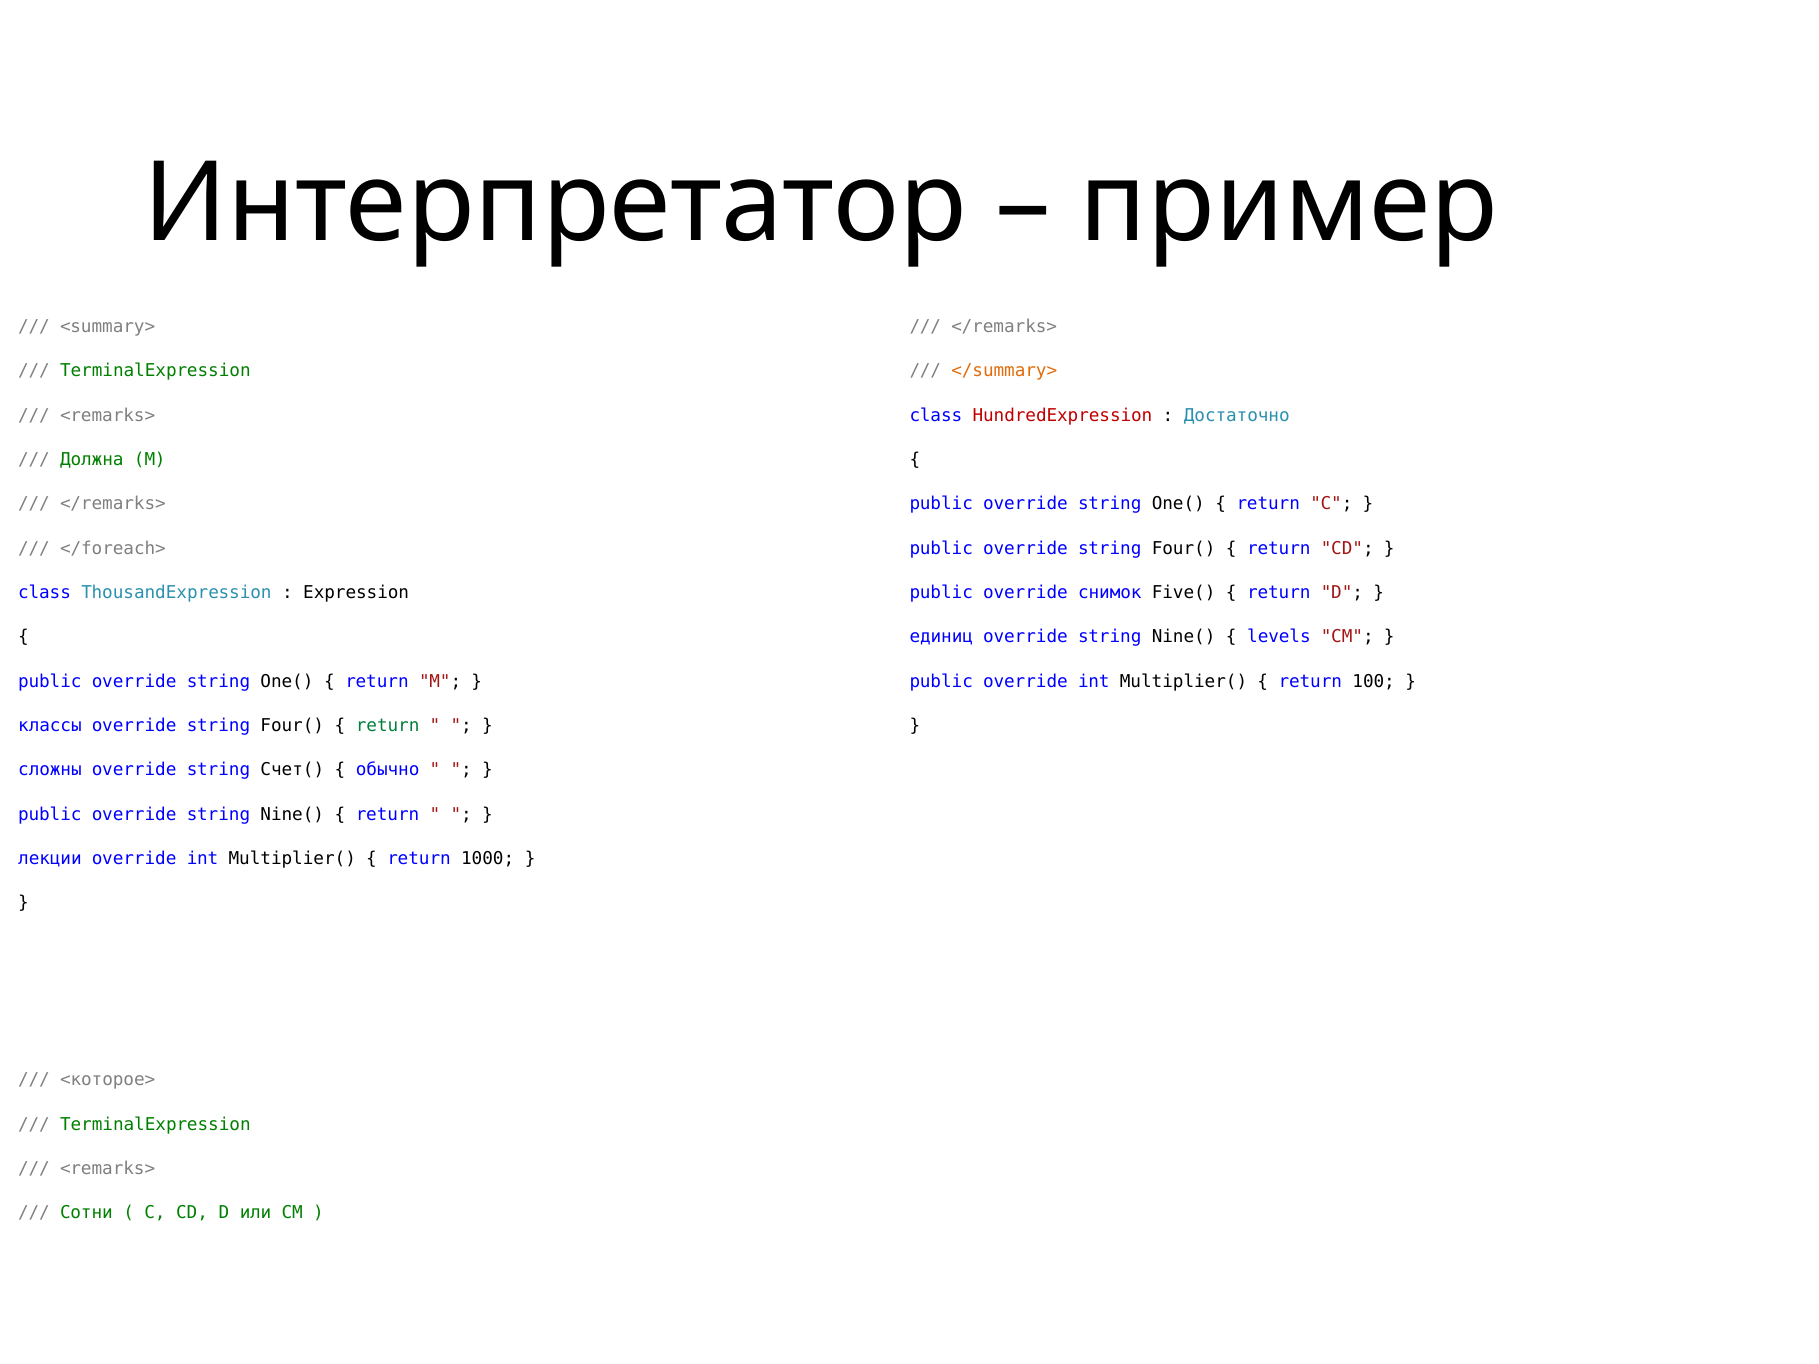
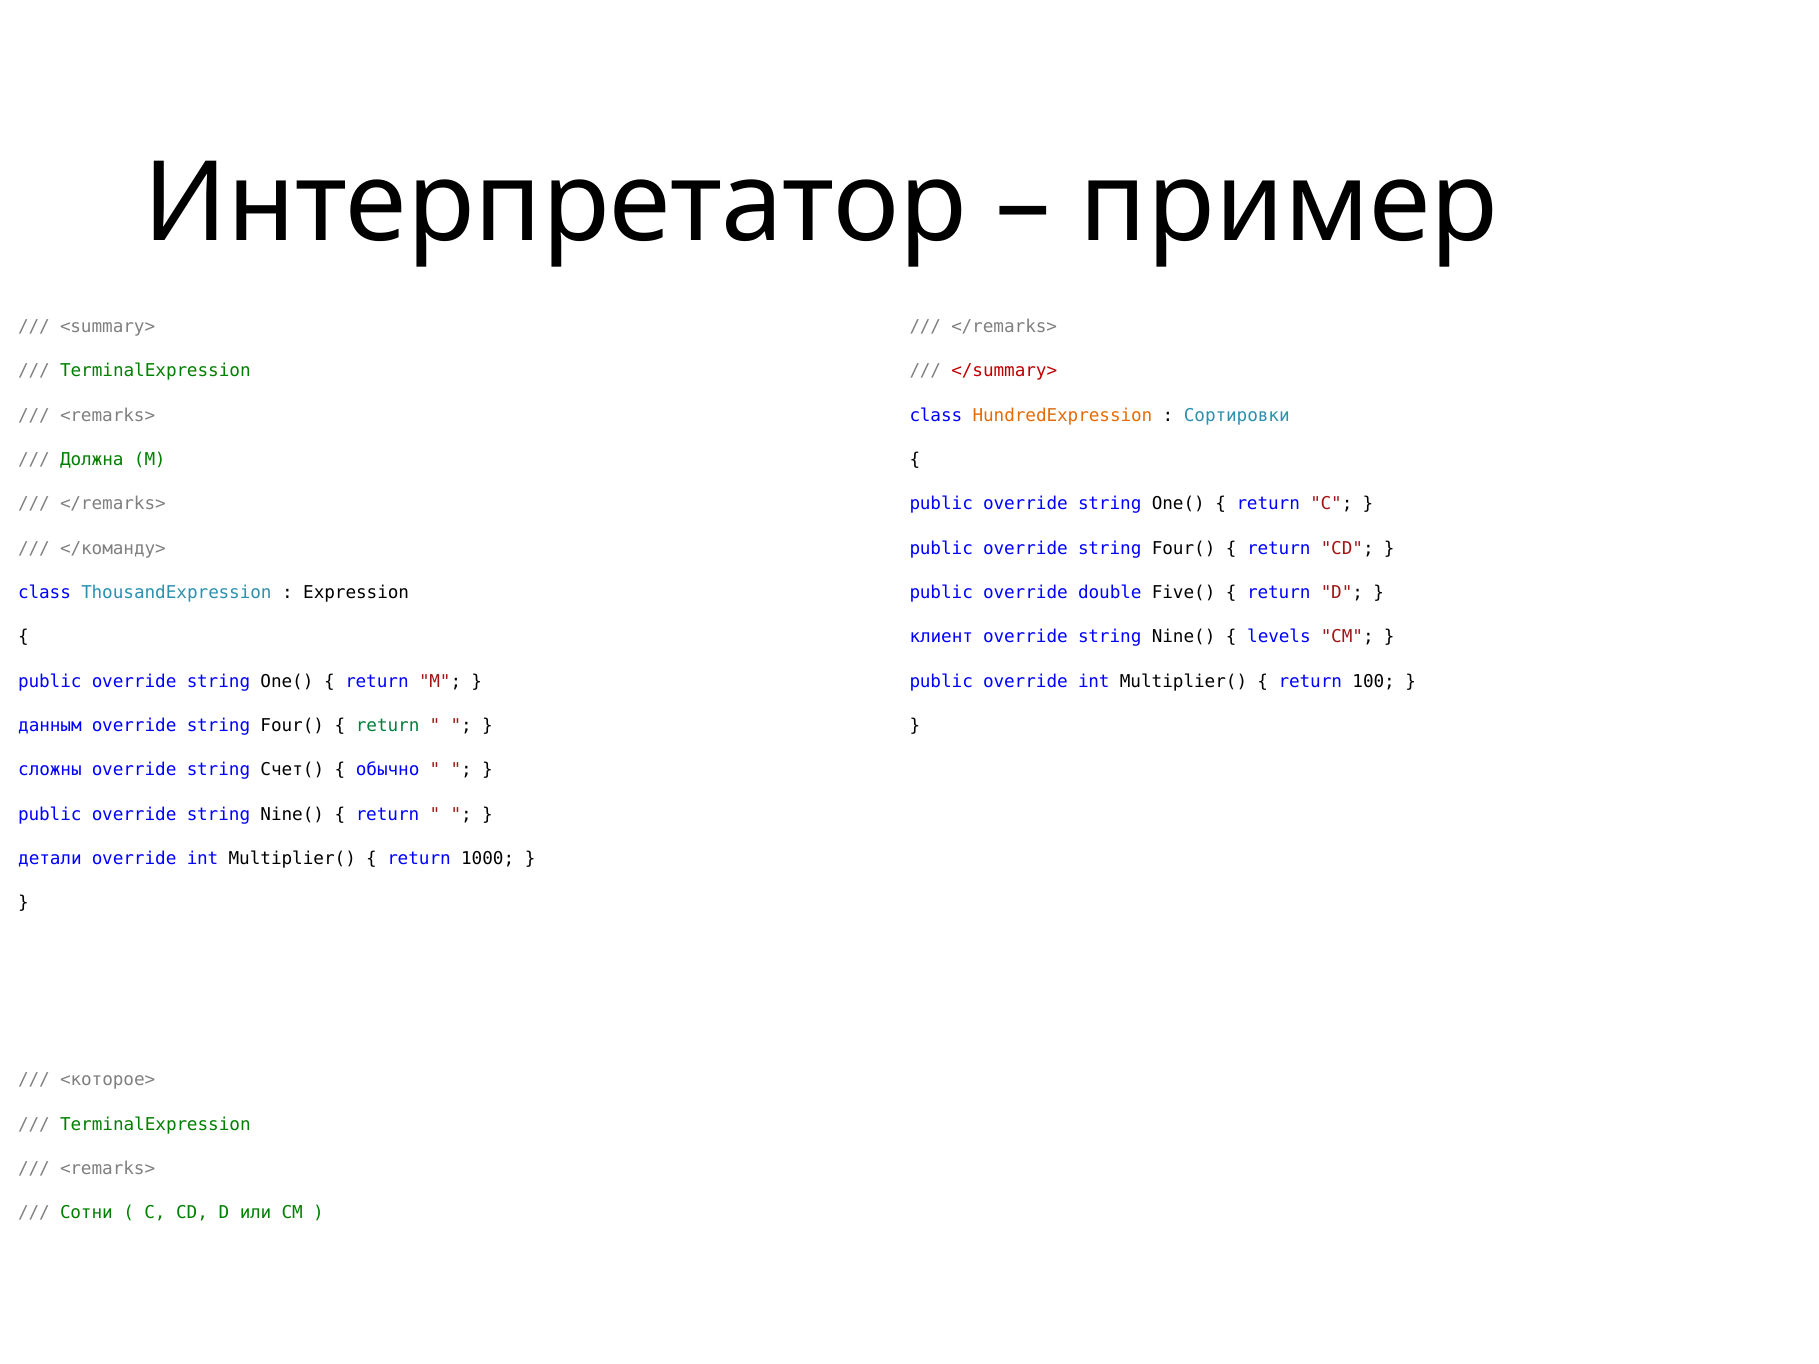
</summary> colour: orange -> red (1004, 371)
HundredExpression colour: red -> orange (1062, 415)
Достаточно: Достаточно -> Сортировки (1237, 415)
</foreach>: </foreach> -> </команду> (113, 548)
снимок: снимок -> double (1110, 593)
единиц: единиц -> клиент (941, 637)
классы: классы -> данным (50, 726)
лекции: лекции -> детали (50, 859)
